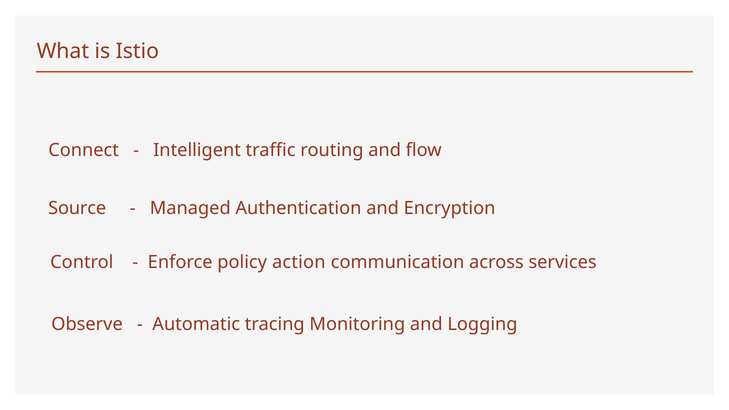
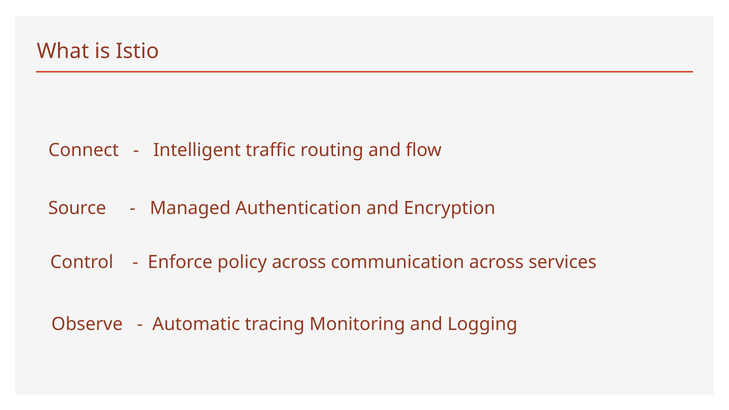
policy action: action -> across (299, 262)
